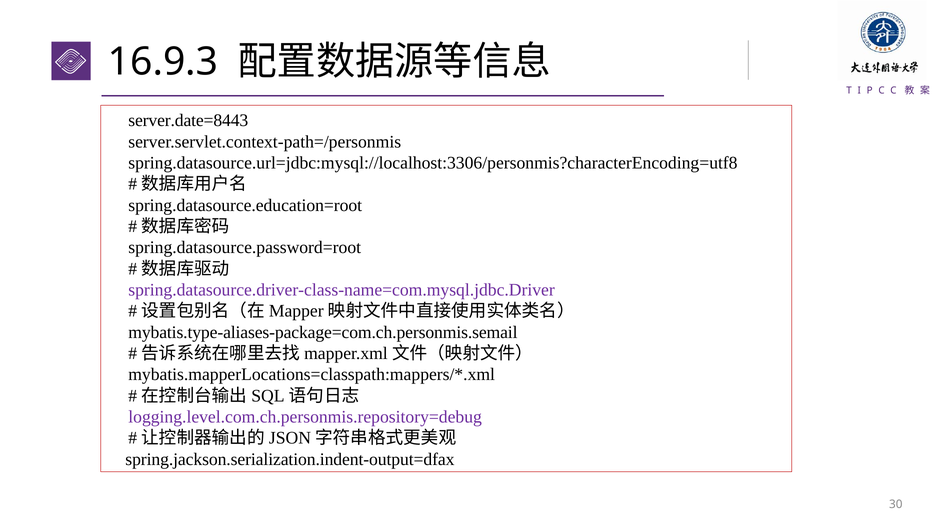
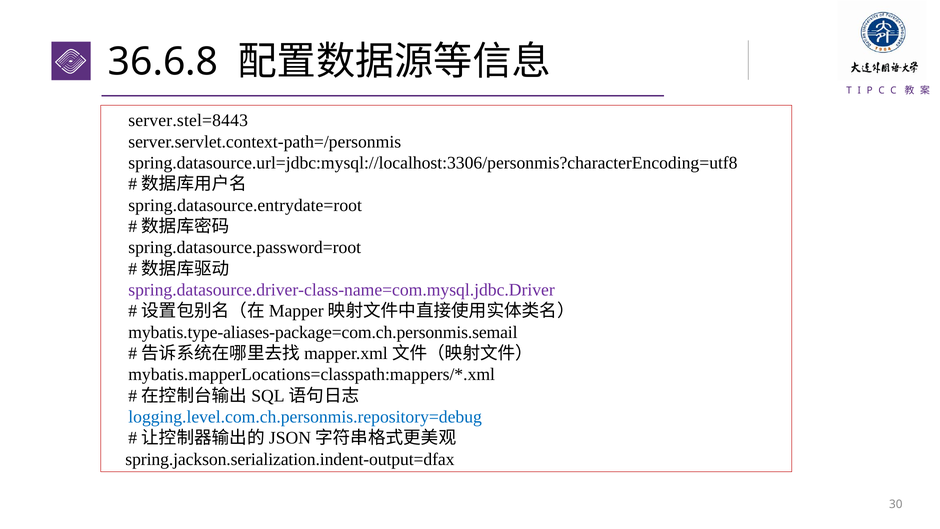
16.9.3: 16.9.3 -> 36.6.8 (163, 62)
server.date=8443: server.date=8443 -> server.stel=8443 (188, 121)
spring.datasource.education=root: spring.datasource.education=root -> spring.datasource.entrydate=root (245, 205)
logging.level.com.ch.personmis.repository=debug colour: purple -> blue (305, 417)
